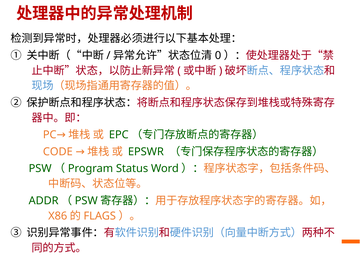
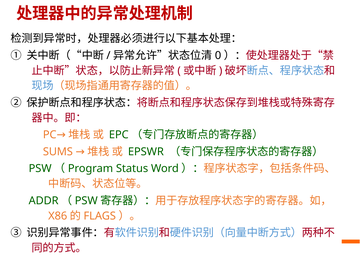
CODE: CODE -> SUMS (58, 152)
